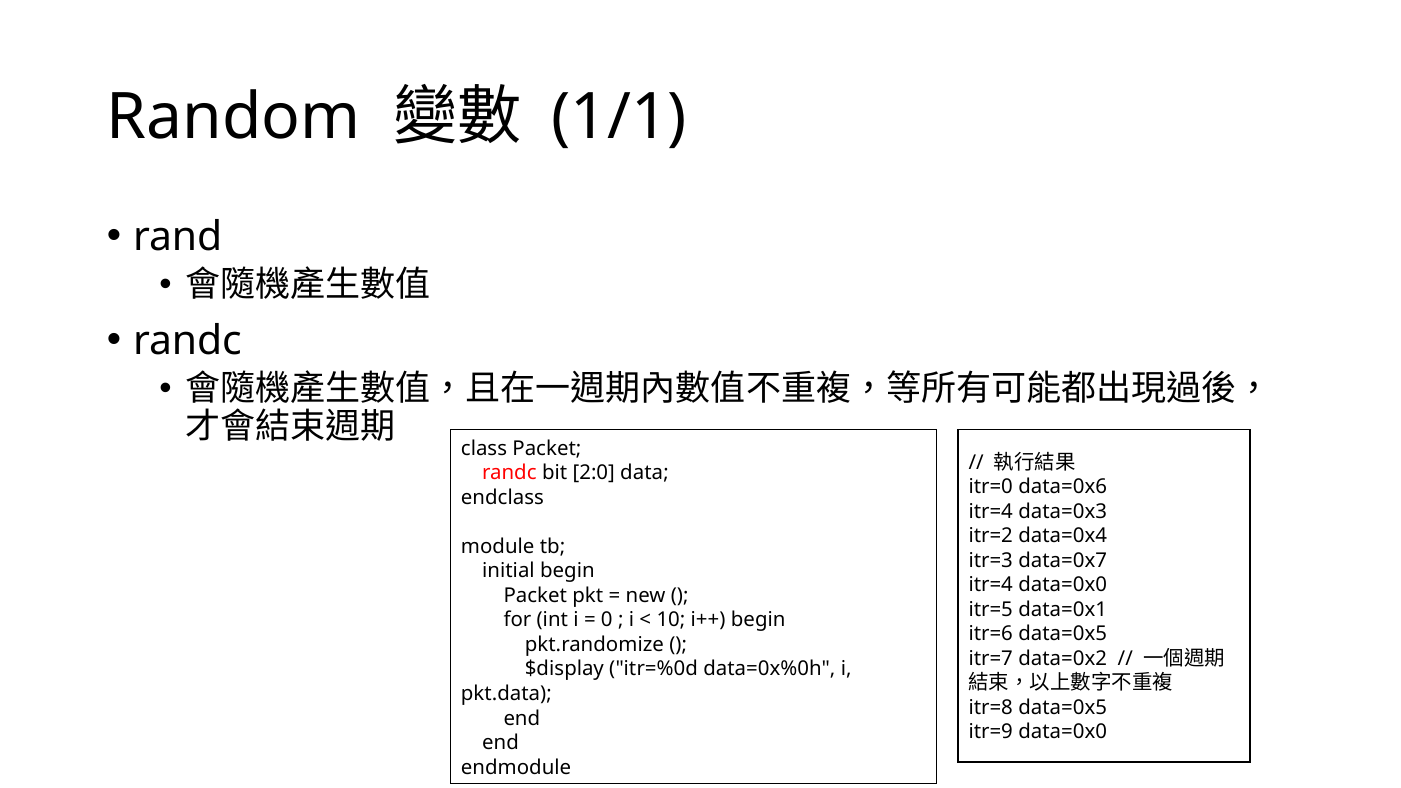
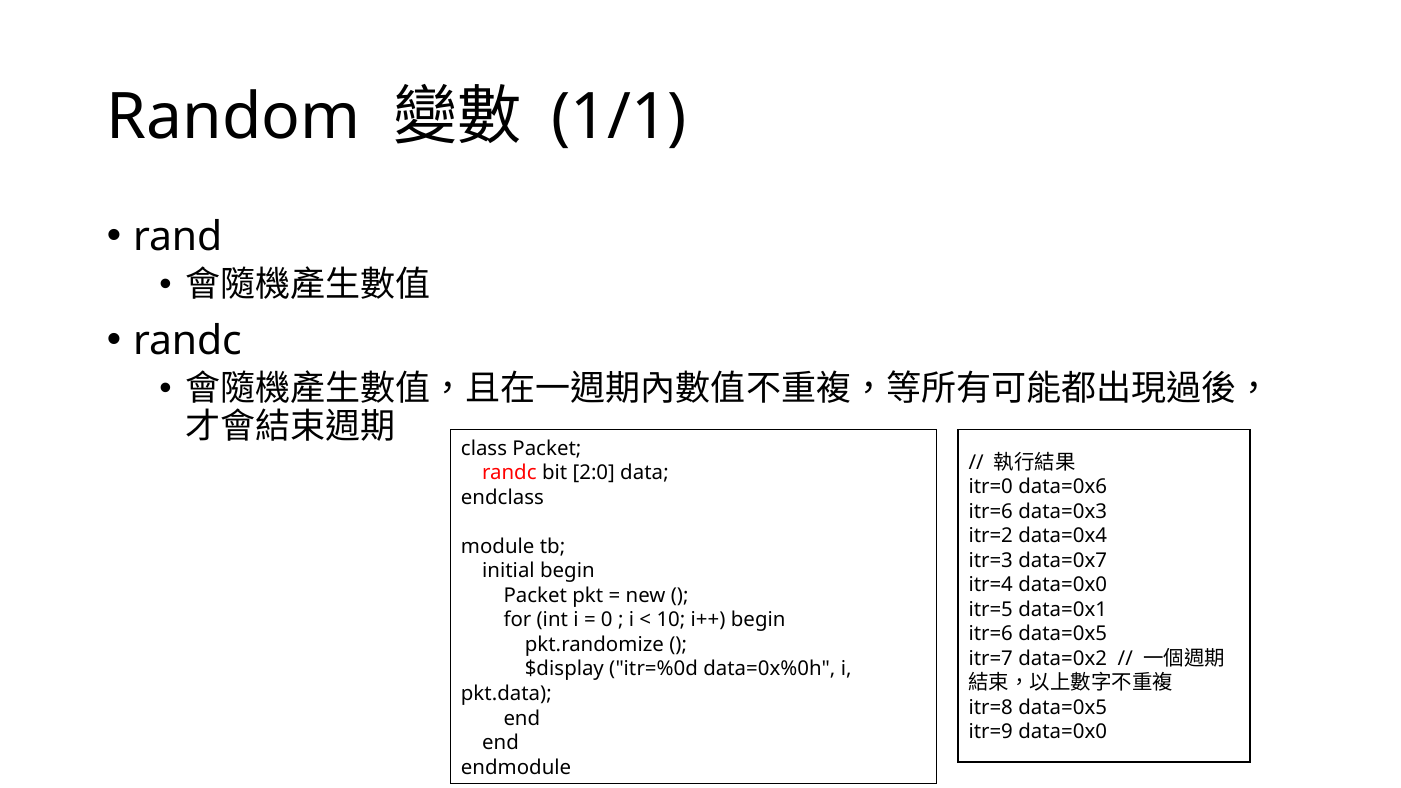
itr=4: itr=4 -> itr=6 (991, 511)
